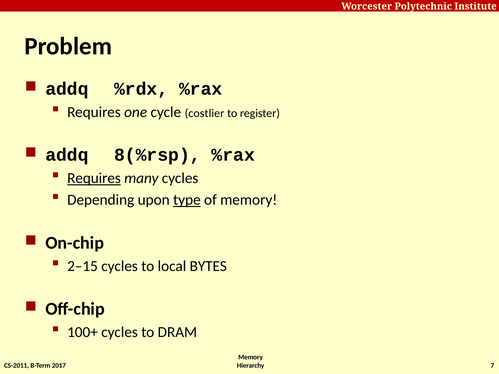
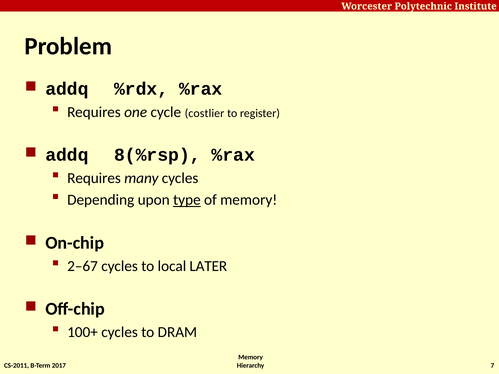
Requires underline: present -> none (94, 178)
2–15: 2–15 -> 2–67 (83, 266)
BYTES: BYTES -> LATER (208, 266)
